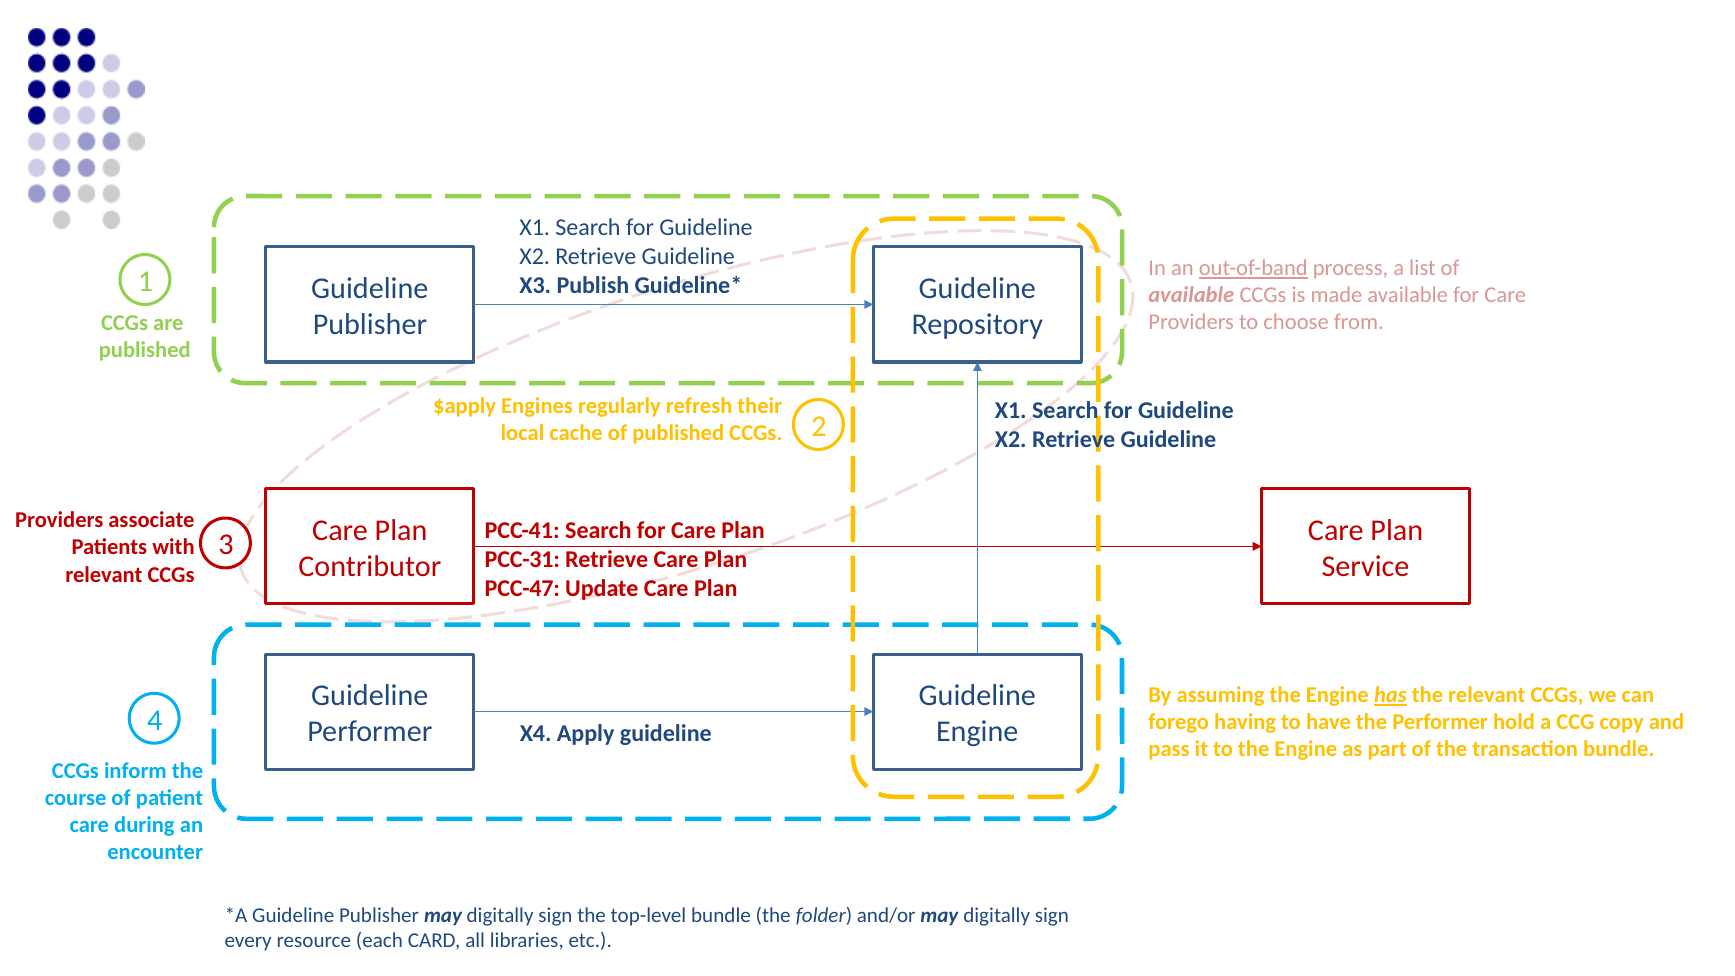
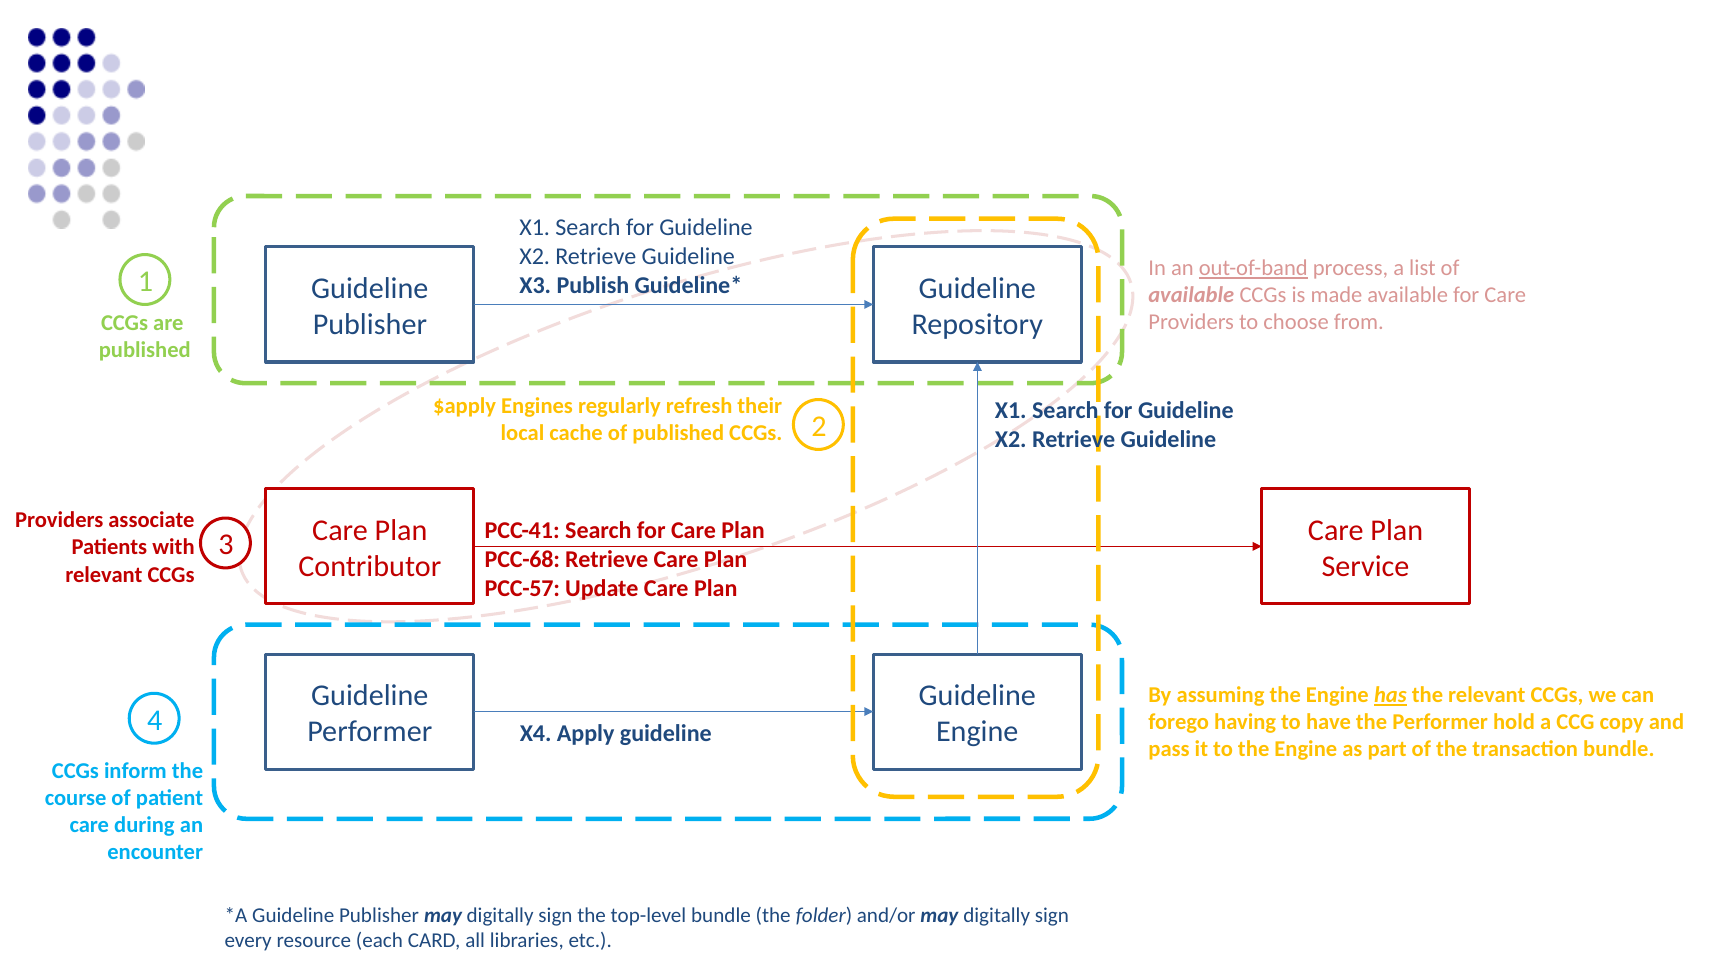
PCC-31: PCC-31 -> PCC-68 (522, 559)
PCC-47: PCC-47 -> PCC-57 (522, 588)
